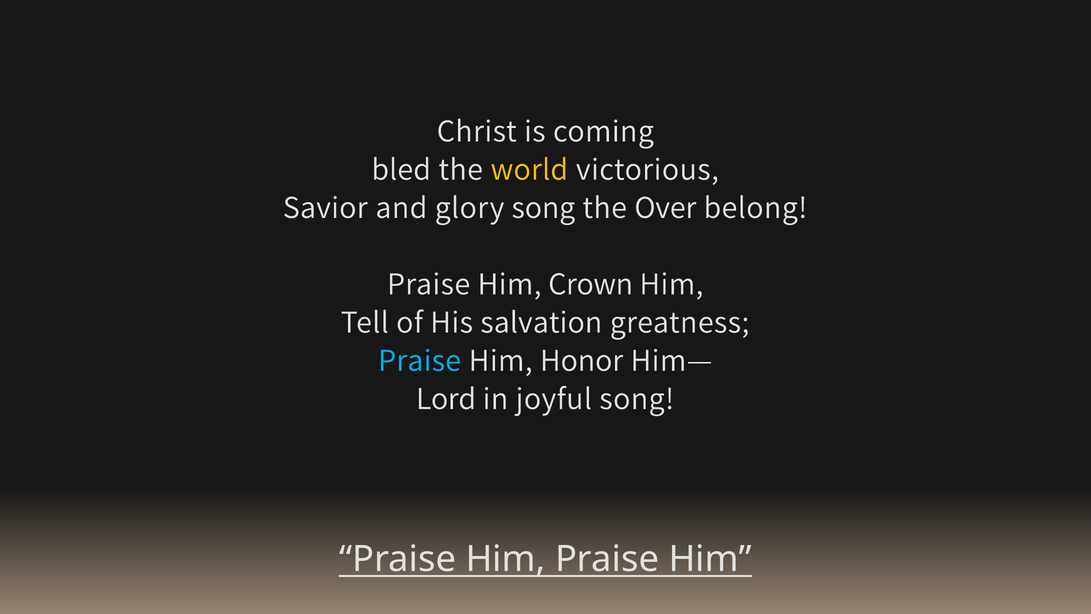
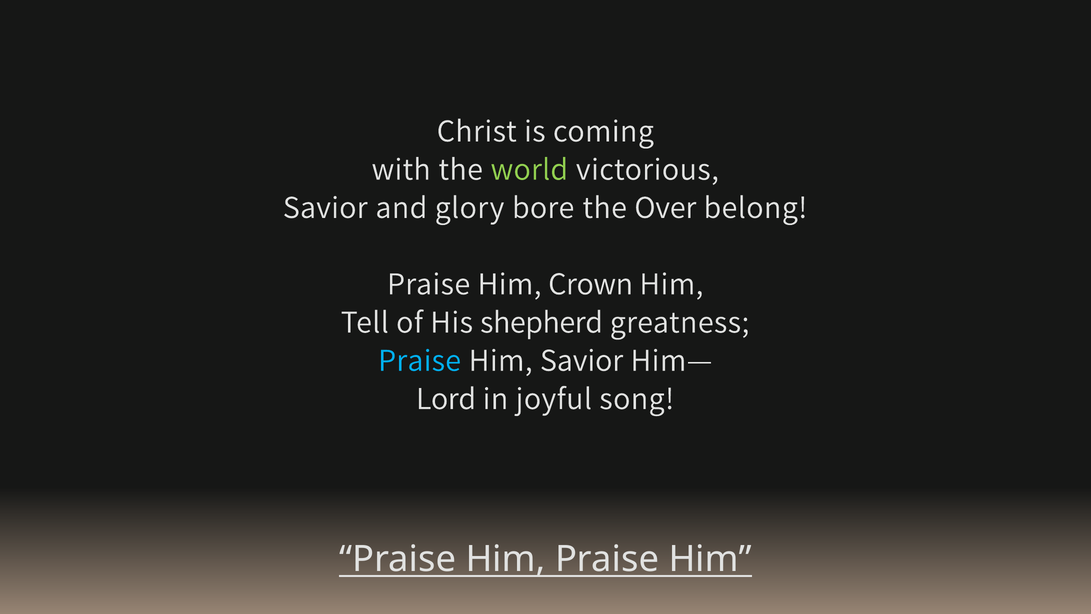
bled: bled -> with (401, 169)
world colour: yellow -> light green (529, 169)
glory song: song -> bore (543, 207)
salvation: salvation -> shepherd (542, 322)
Him Honor: Honor -> Savior (582, 360)
